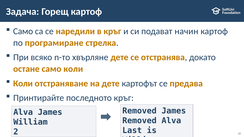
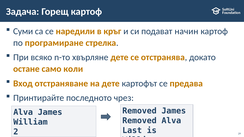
Само: Само -> Суми (23, 31)
Коли: Коли -> Вход (23, 84)
последното кръг: кръг -> чрез (124, 98)
